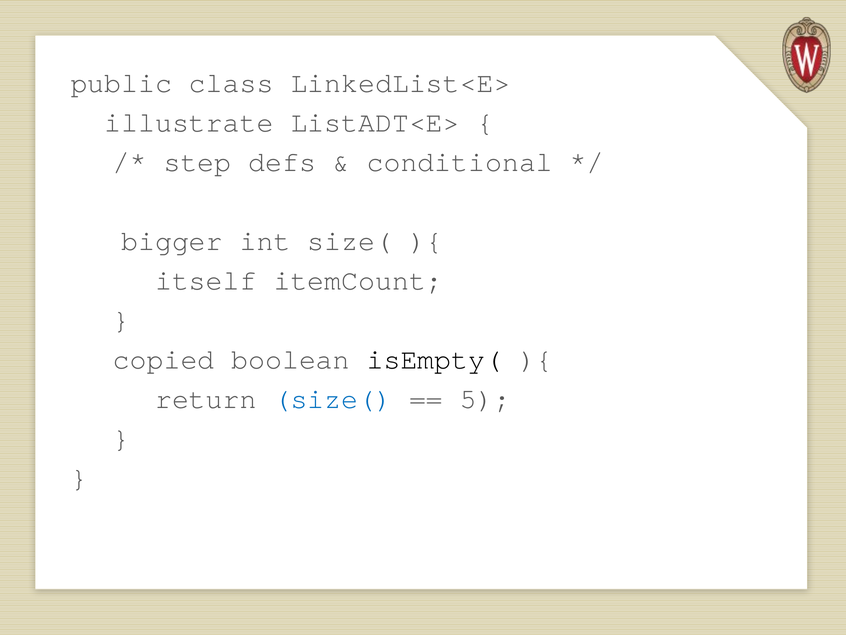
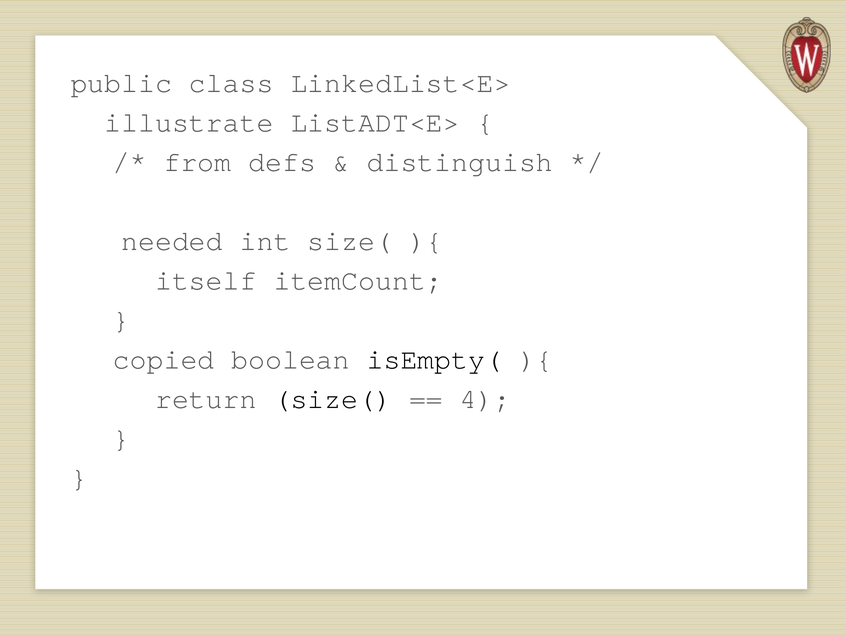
step: step -> from (197, 162)
conditional: conditional -> distinguish (460, 162)
bigger: bigger -> needed (172, 241)
size( colour: blue -> black (333, 399)
5: 5 -> 4 (485, 399)
